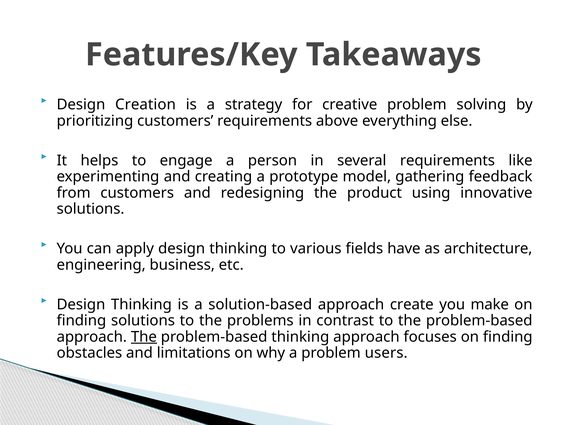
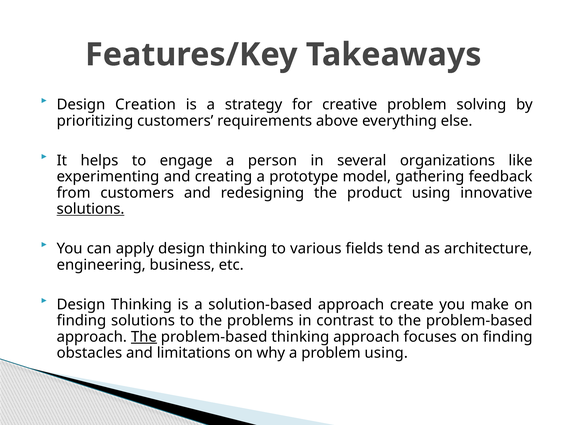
several requirements: requirements -> organizations (447, 161)
solutions underline: none -> present (91, 209)
have: have -> tend (404, 249)
problem users: users -> using (386, 353)
